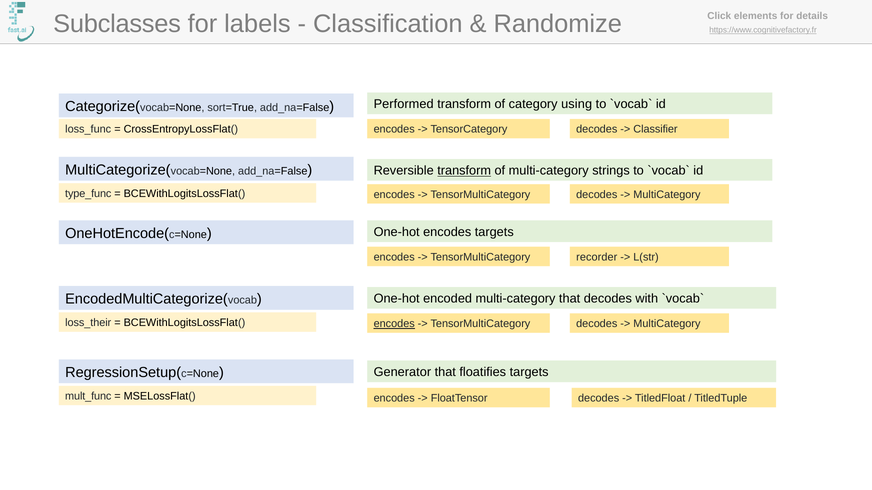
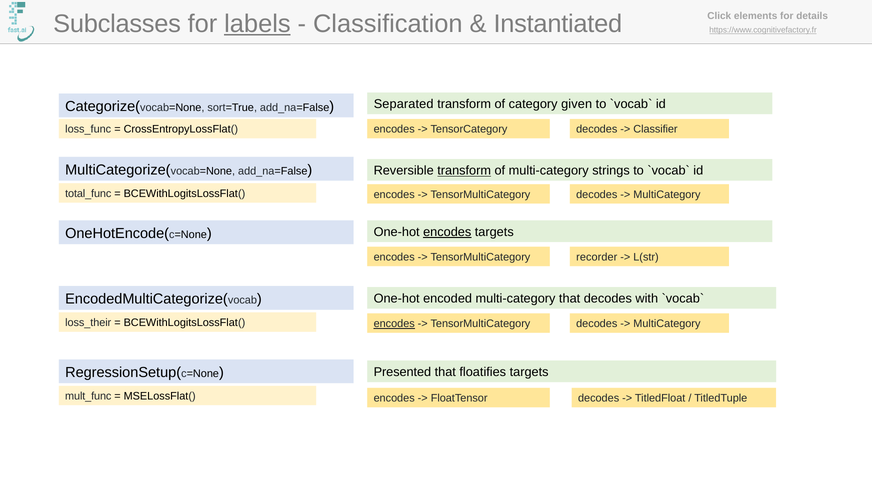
labels underline: none -> present (257, 24)
Randomize: Randomize -> Instantiated (558, 24)
Performed: Performed -> Separated (404, 104)
using: using -> given (577, 104)
type_func: type_func -> total_func (88, 194)
encodes underline: none -> present (447, 232)
Generator: Generator -> Presented (402, 373)
